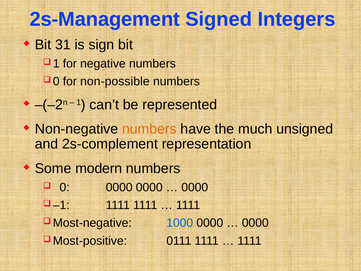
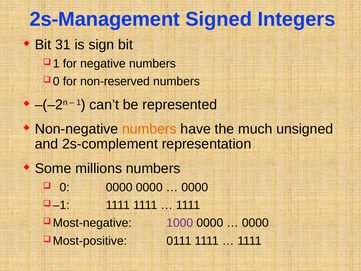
non-possible: non-possible -> non-reserved (115, 81)
modern: modern -> millions (99, 168)
1000 colour: blue -> purple (180, 223)
